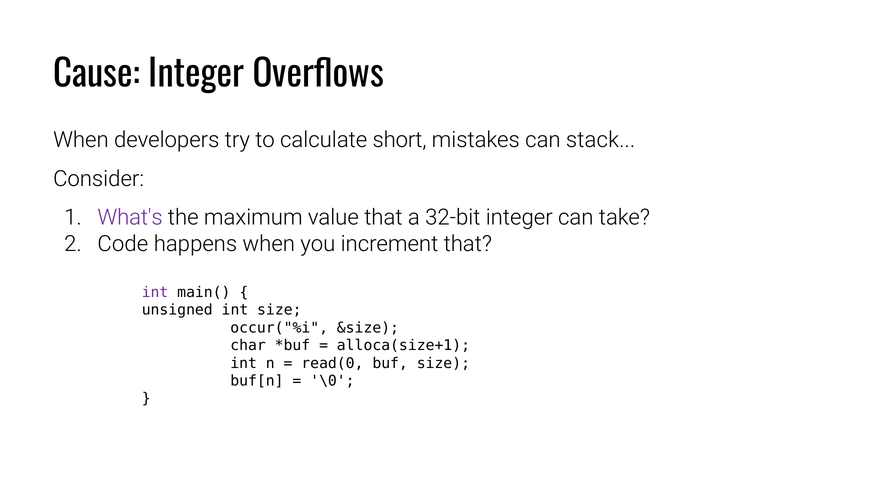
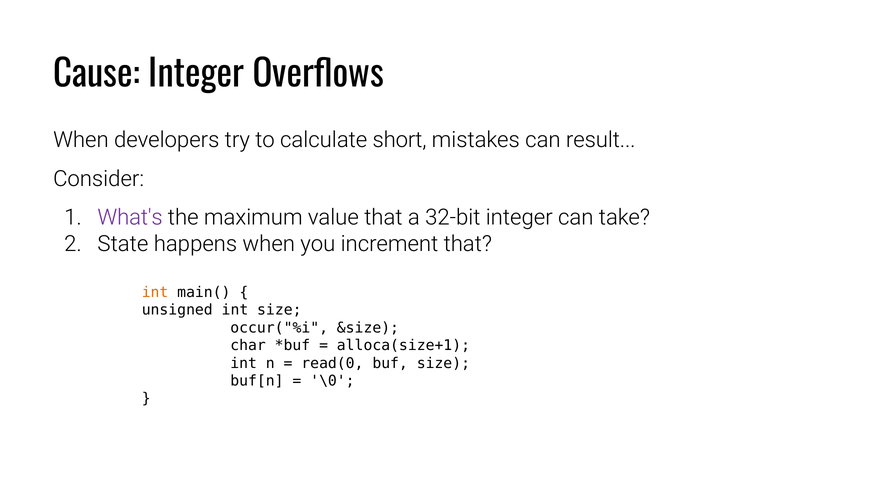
stack: stack -> result (601, 140)
Code: Code -> State (123, 244)
int colour: purple -> orange (155, 293)
